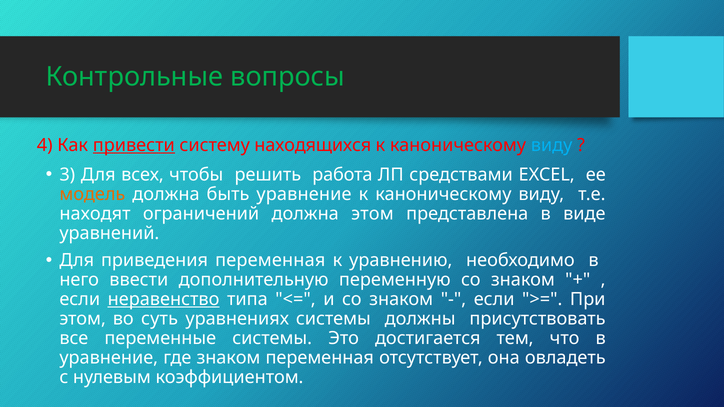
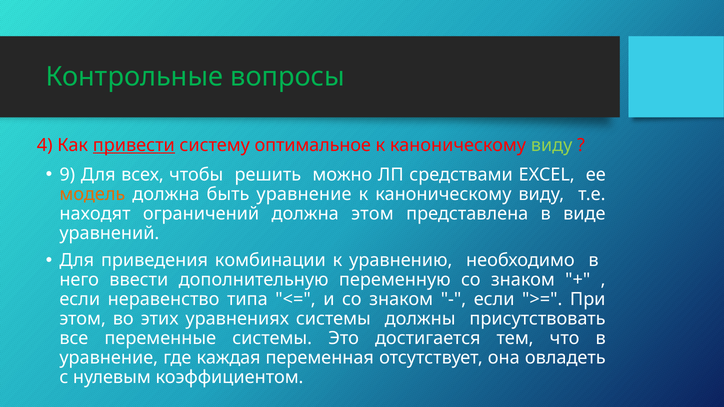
находящихся: находящихся -> оптимальное (313, 145)
виду colour: light blue -> light green (552, 145)
3: 3 -> 9 (67, 175)
работа: работа -> можно (342, 175)
приведения переменная: переменная -> комбинации (270, 261)
неравенство underline: present -> none (164, 300)
суть: суть -> этих (160, 319)
где знаком: знаком -> каждая (229, 358)
